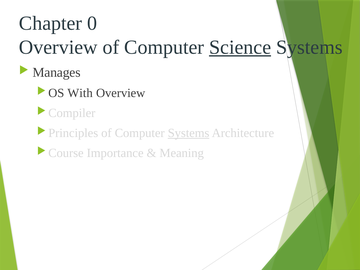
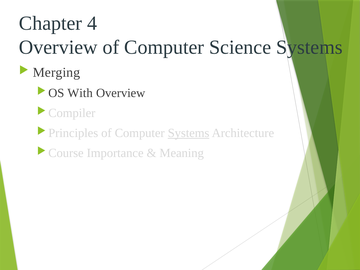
0: 0 -> 4 (92, 23)
Science underline: present -> none (240, 47)
Manages: Manages -> Merging (56, 72)
